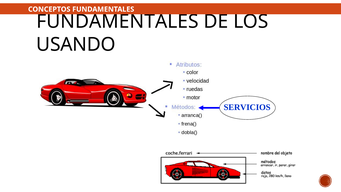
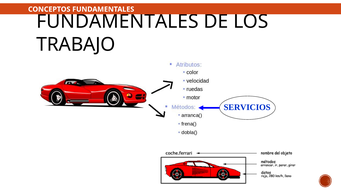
USANDO: USANDO -> TRABAJO (76, 45)
